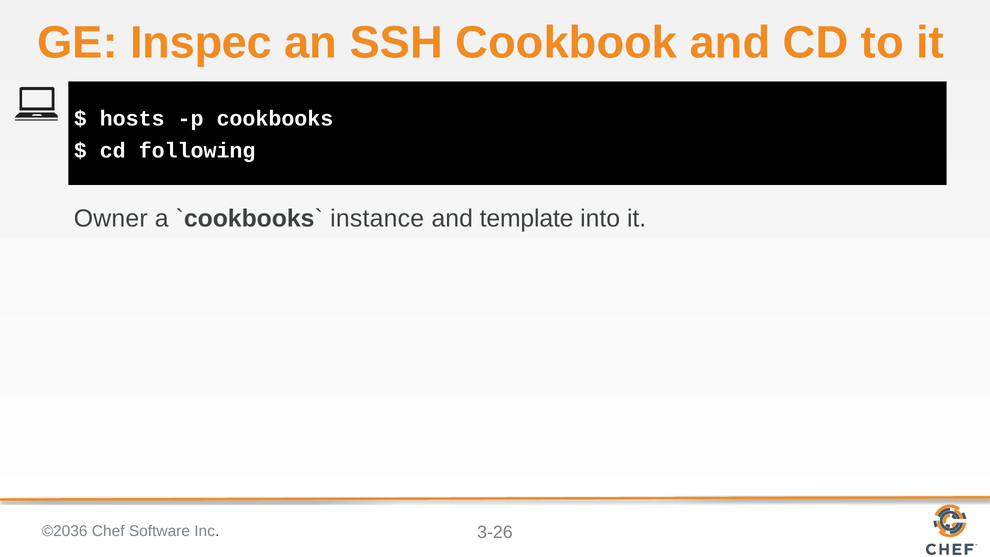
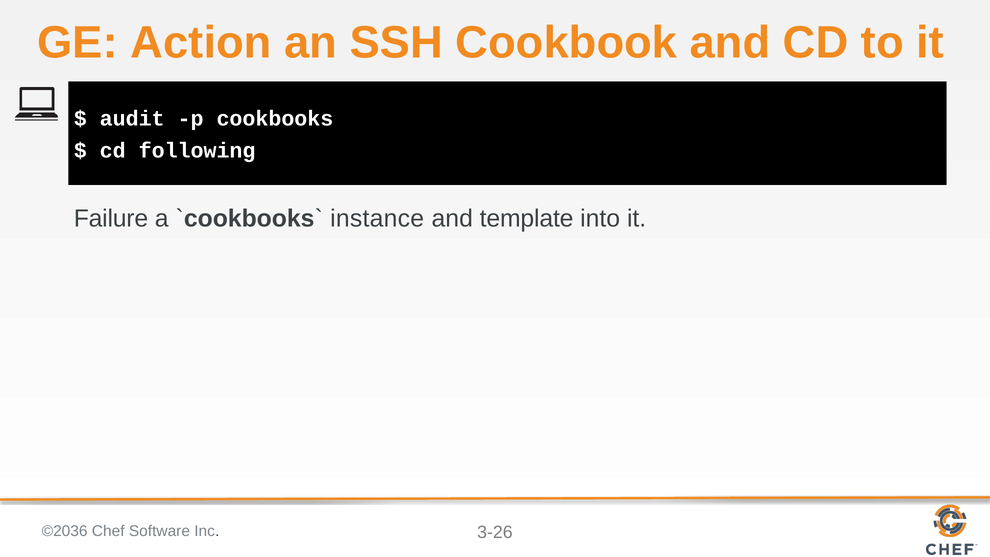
Inspec: Inspec -> Action (201, 43)
hosts: hosts -> audit (132, 119)
Owner: Owner -> Failure (111, 219)
